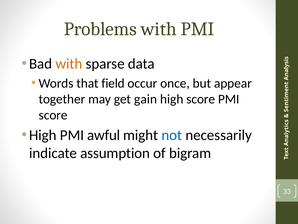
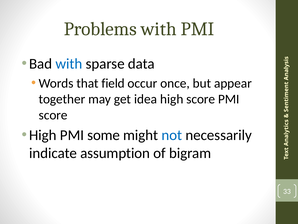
with colour: orange -> blue (69, 64)
gain: gain -> idea (146, 99)
awful: awful -> some (104, 135)
